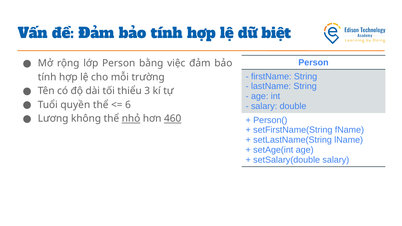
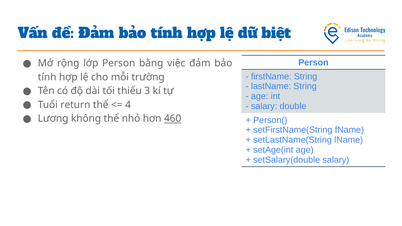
quyền: quyền -> return (75, 105)
6: 6 -> 4 (128, 105)
nhỏ underline: present -> none (131, 119)
